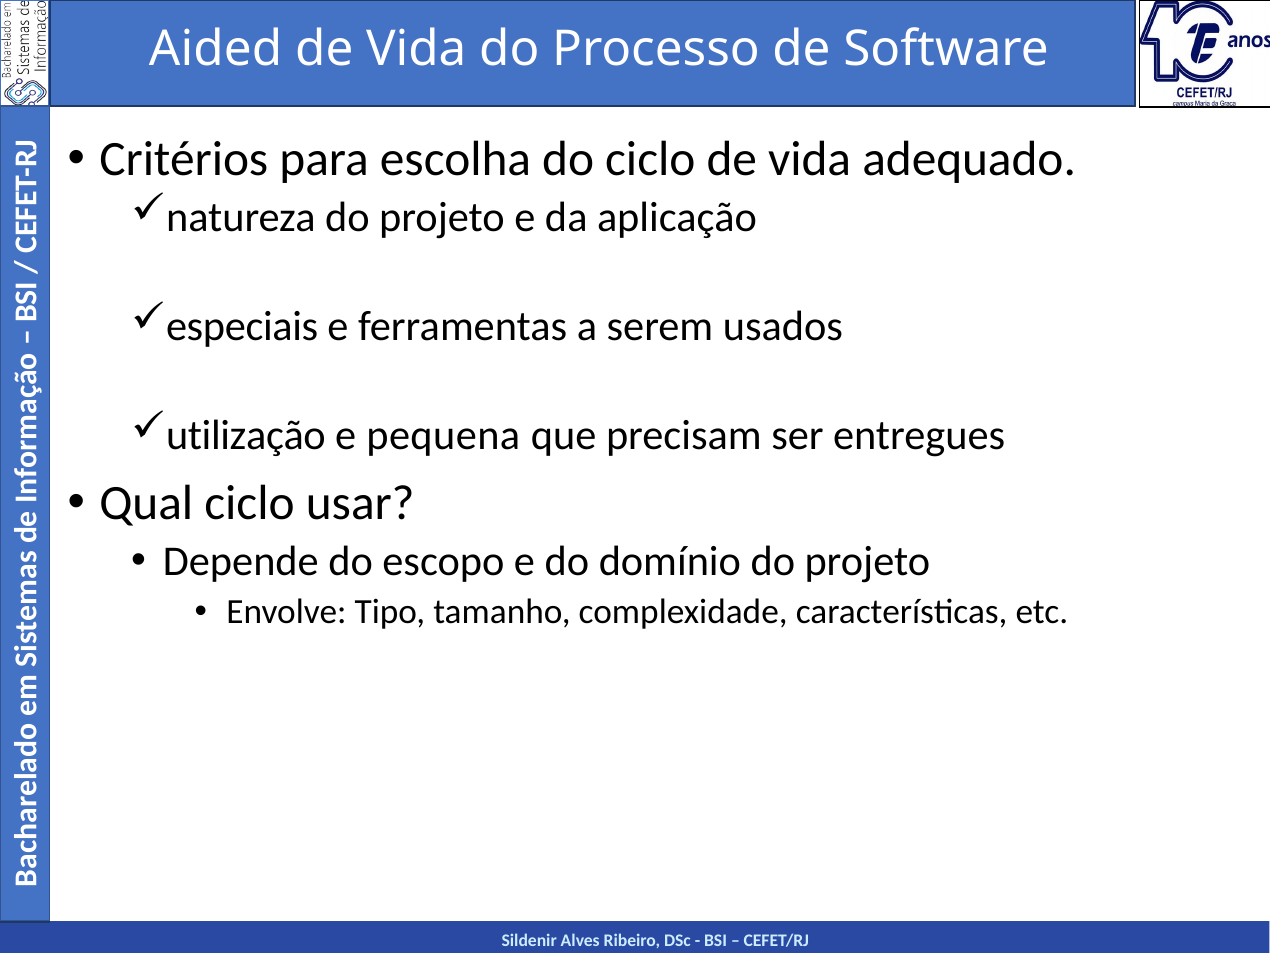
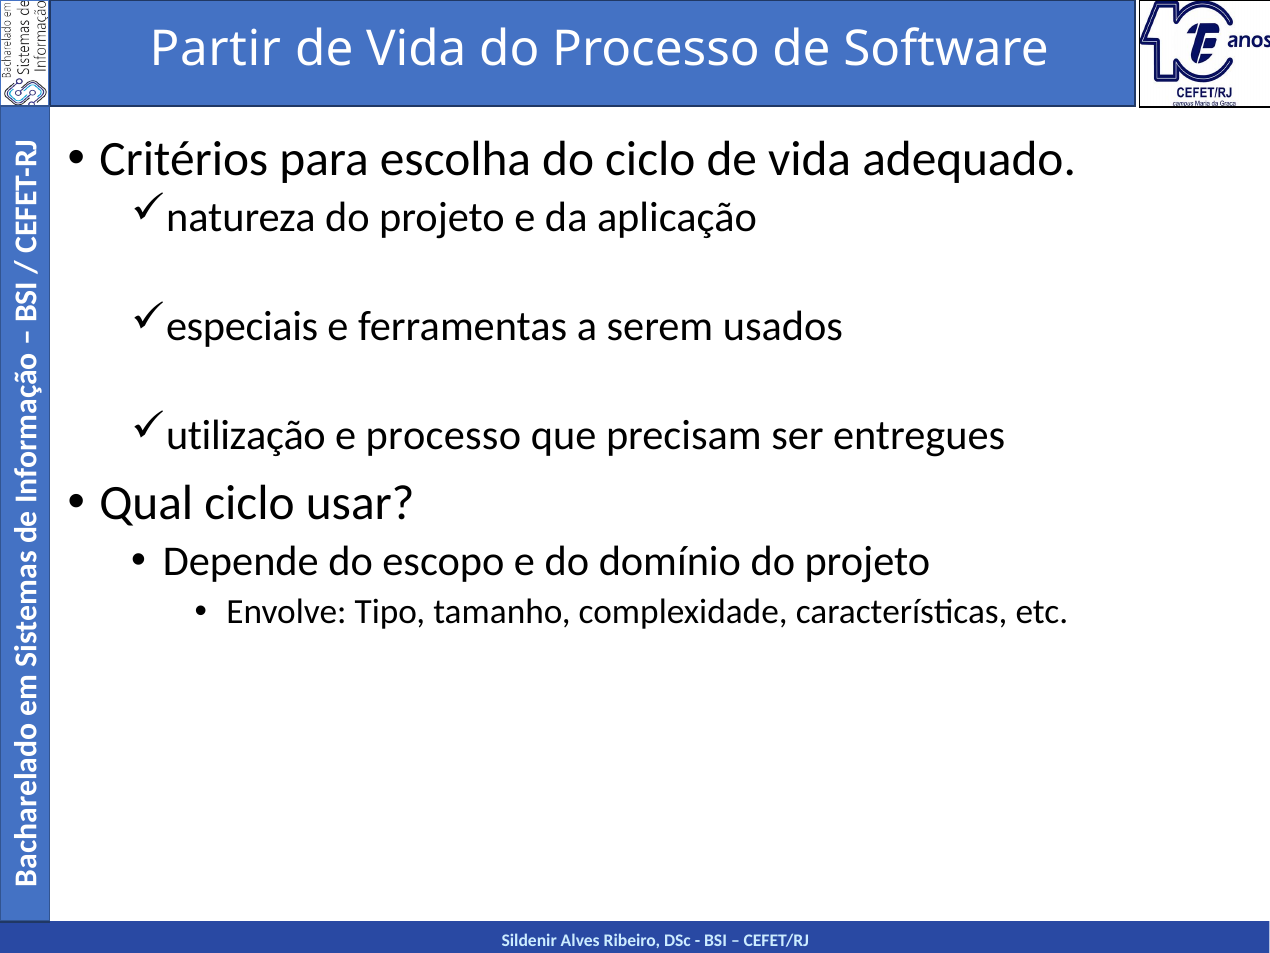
Aided: Aided -> Partir (215, 49)
e pequena: pequena -> processo (443, 435)
